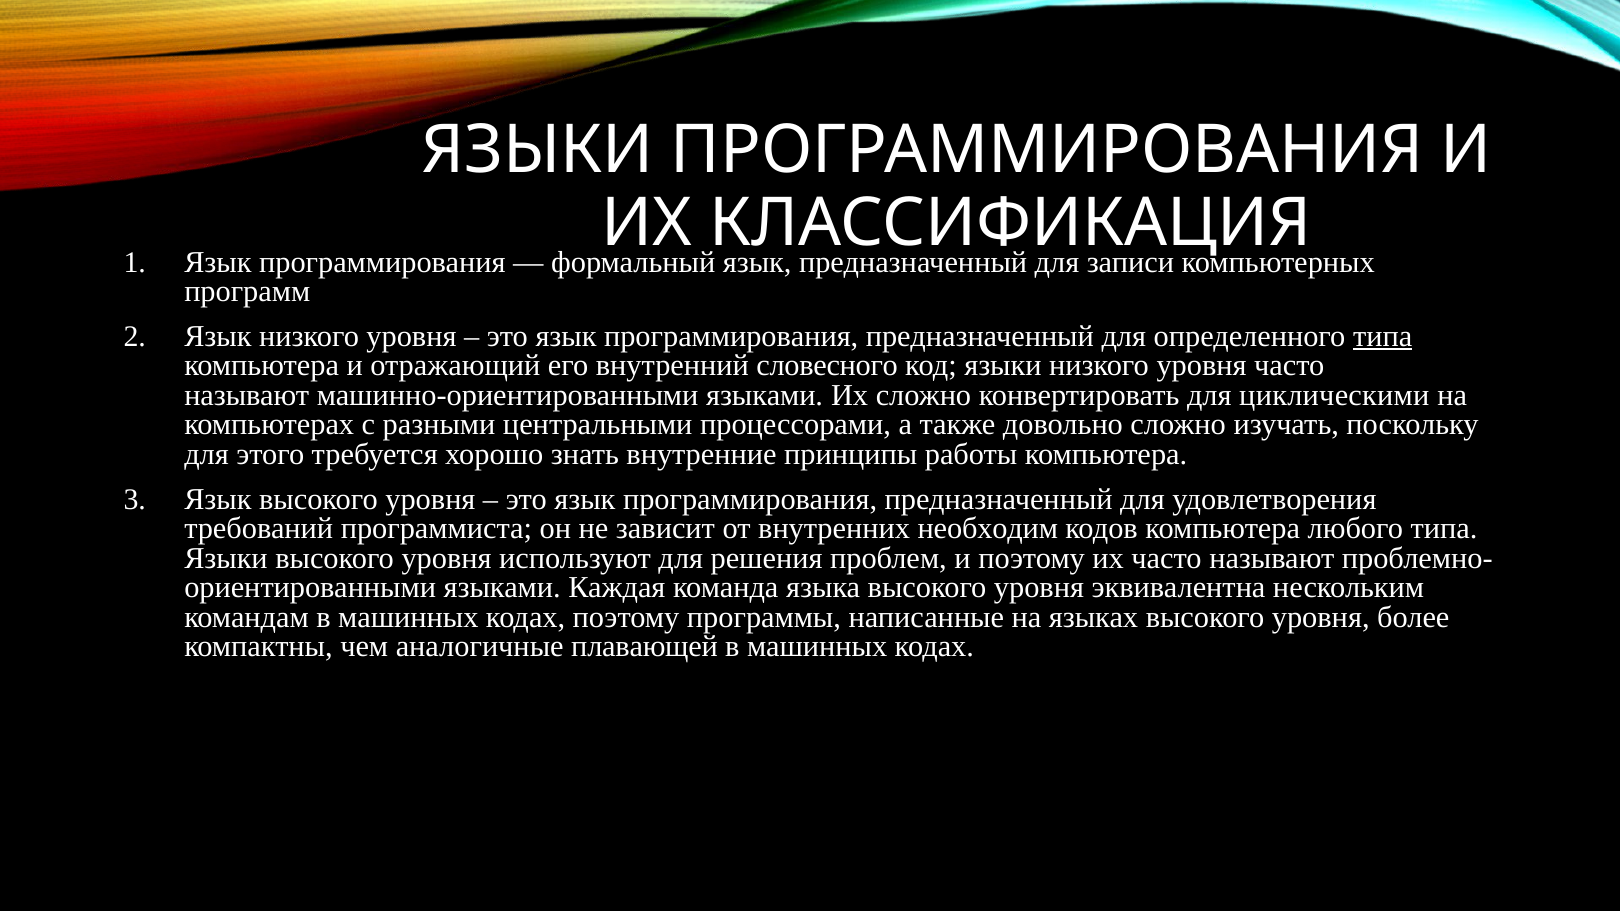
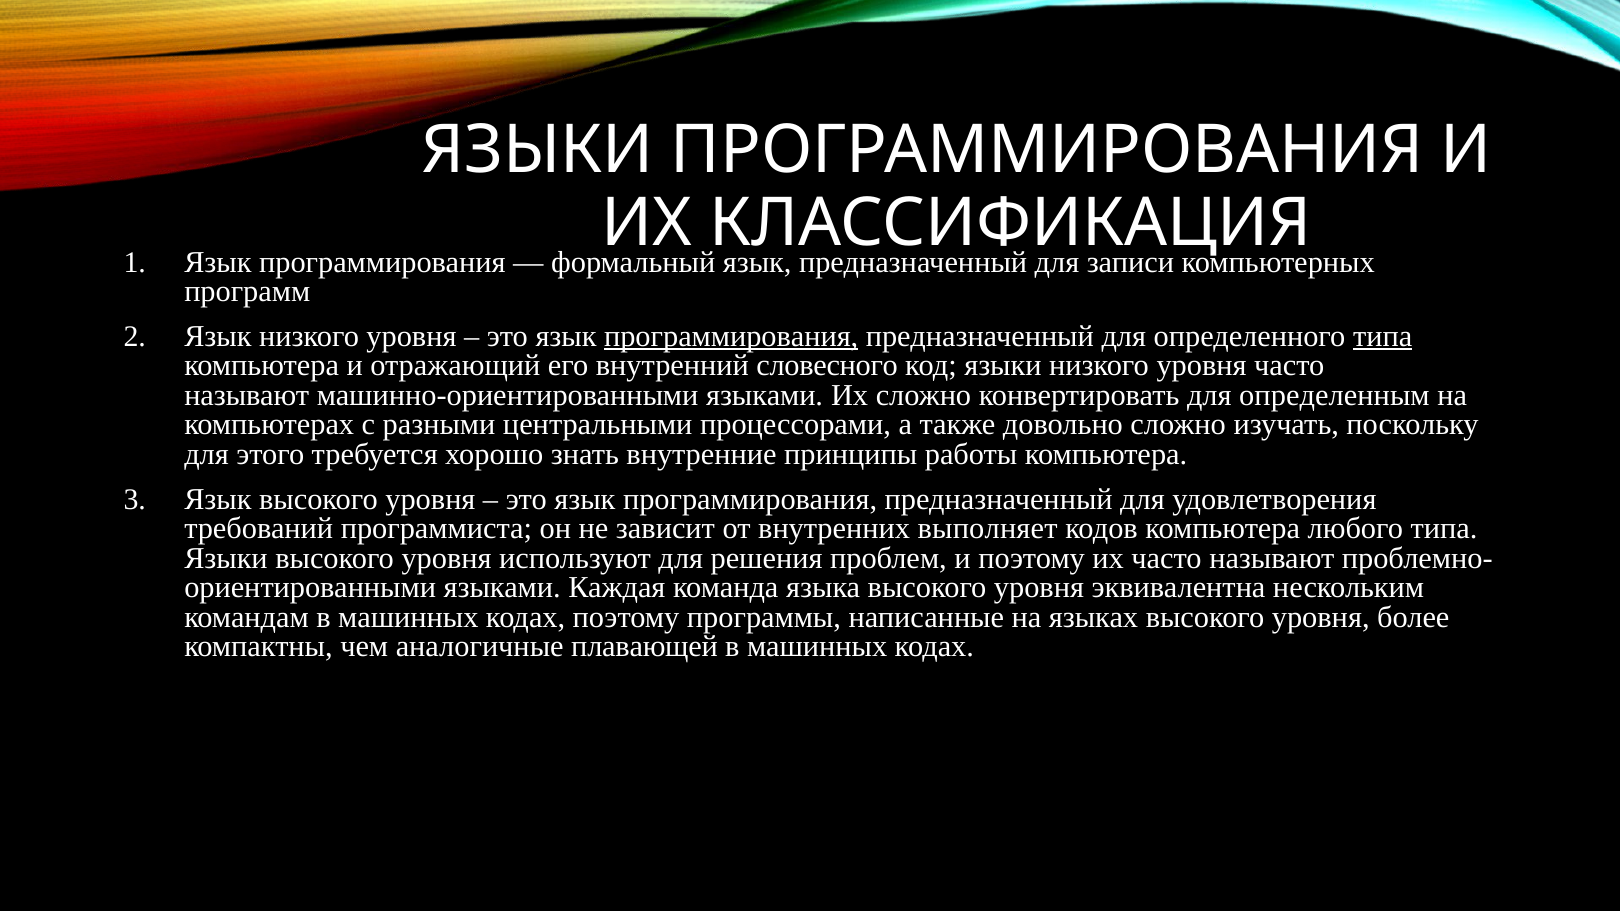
программирования underline: none -> present (731, 336)
циклическими: циклическими -> определенным (1334, 395)
необходим: необходим -> выполняет (988, 529)
